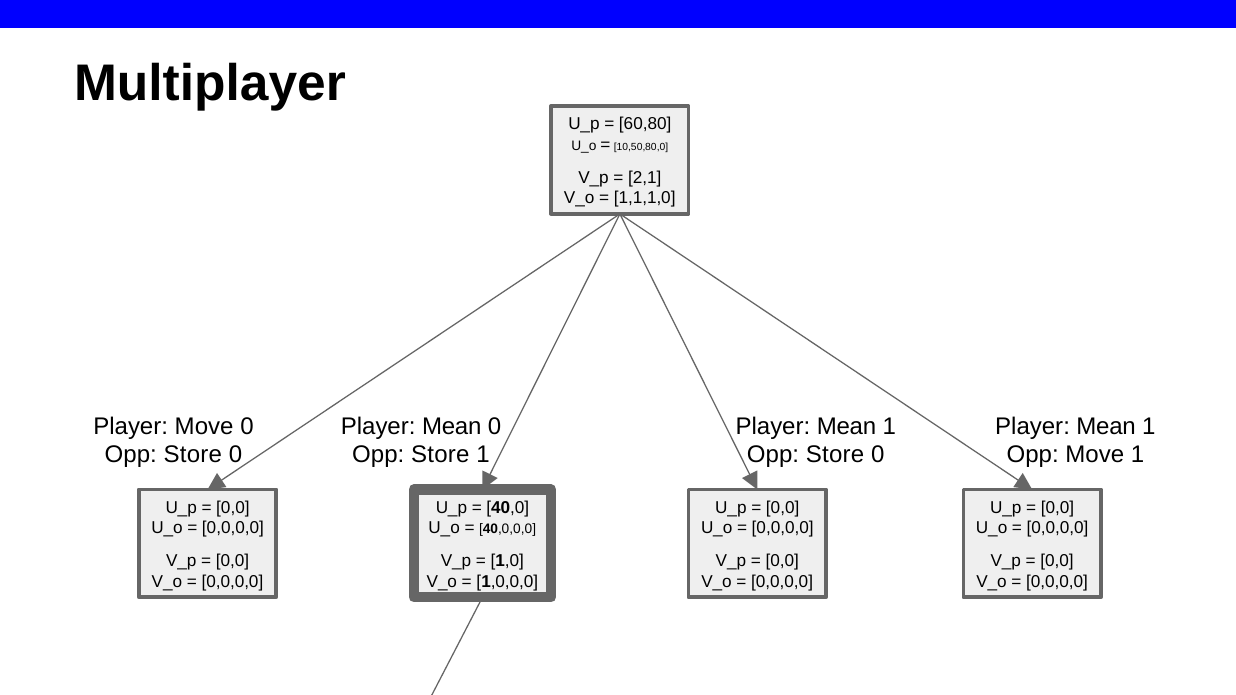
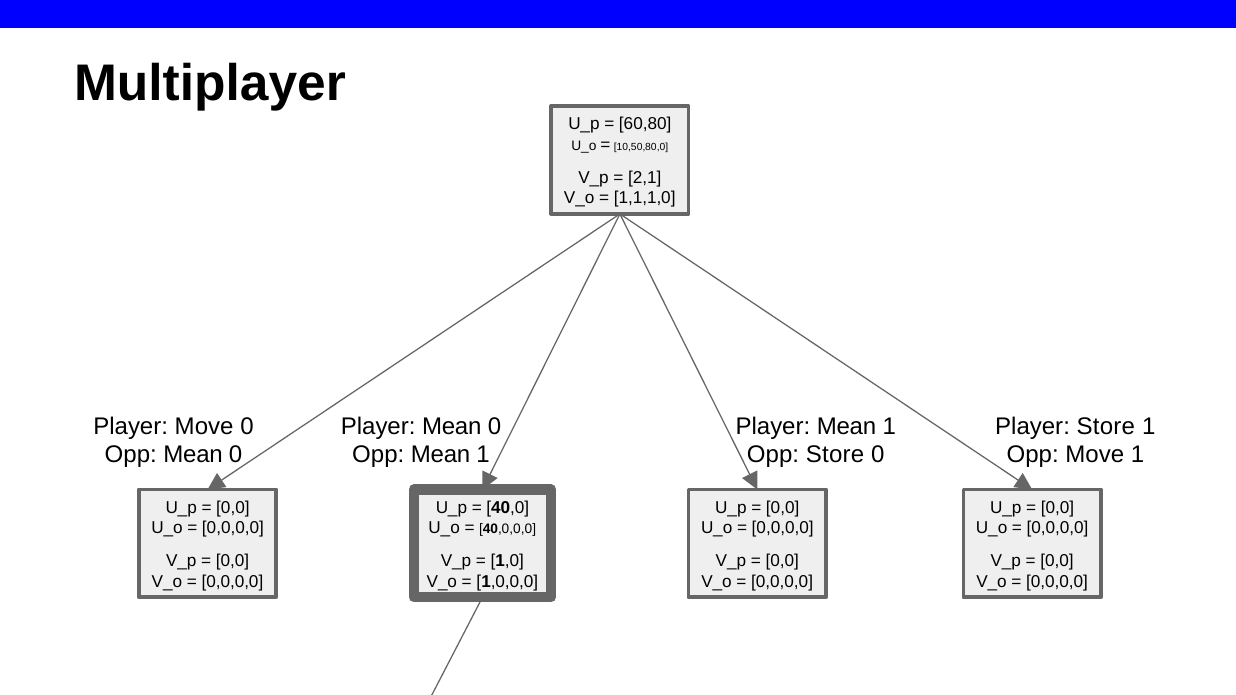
Mean: Mean -> Store (1106, 426)
Store: Store -> Mean (193, 455)
Store: Store -> Mean (441, 455)
